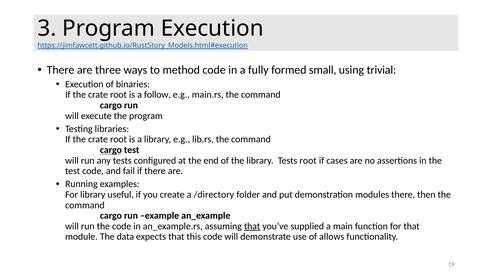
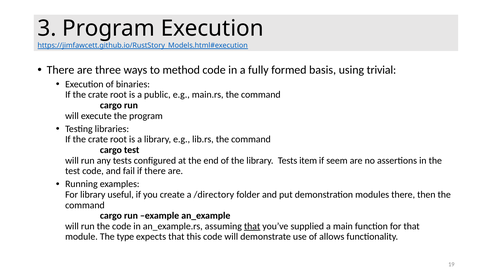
small: small -> basis (323, 70)
follow: follow -> public (157, 95)
cargo underline: present -> none (111, 150)
Tests root: root -> item (308, 160)
cases: cases -> seem (337, 160)
data: data -> type (125, 237)
